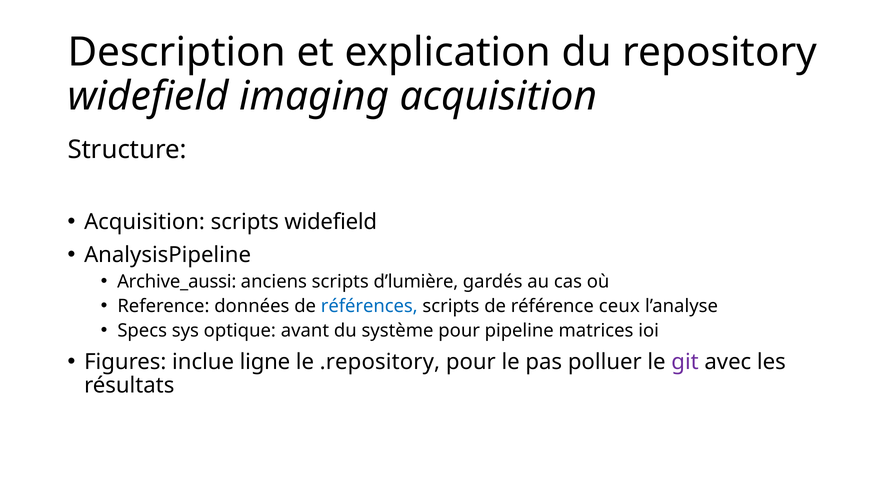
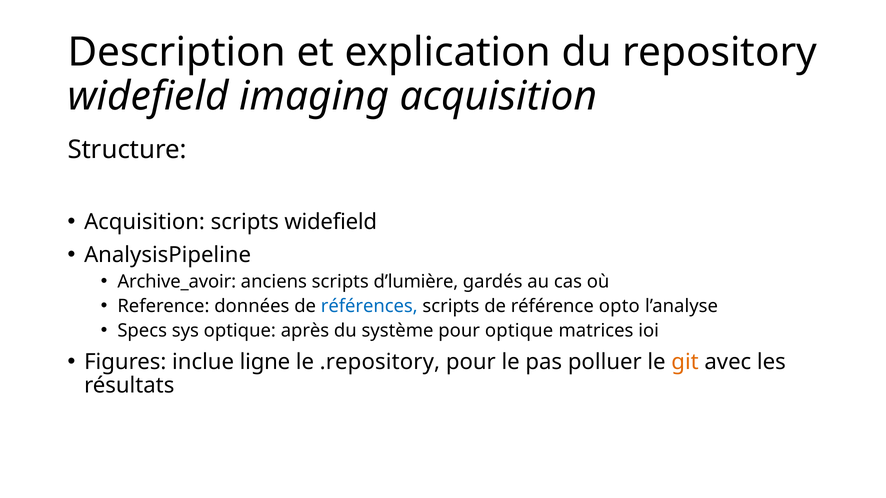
Archive_aussi: Archive_aussi -> Archive_avoir (177, 282)
ceux: ceux -> opto (619, 306)
avant: avant -> après (305, 331)
pour pipeline: pipeline -> optique (519, 331)
git colour: purple -> orange (685, 362)
